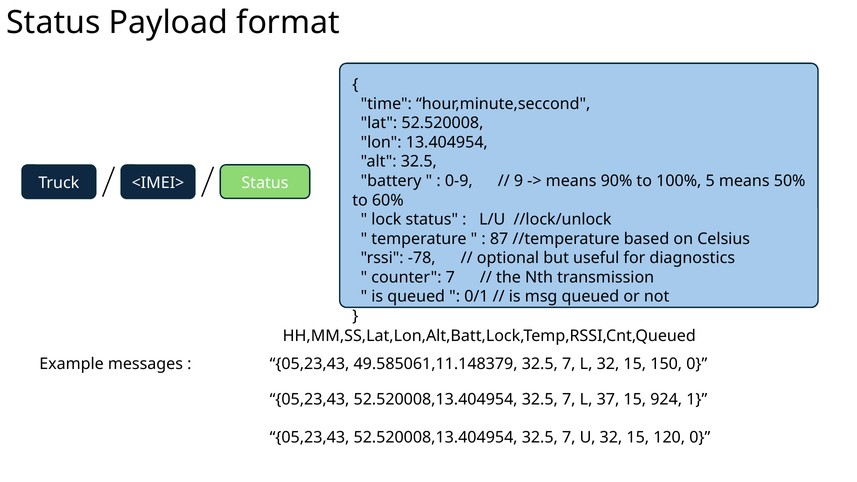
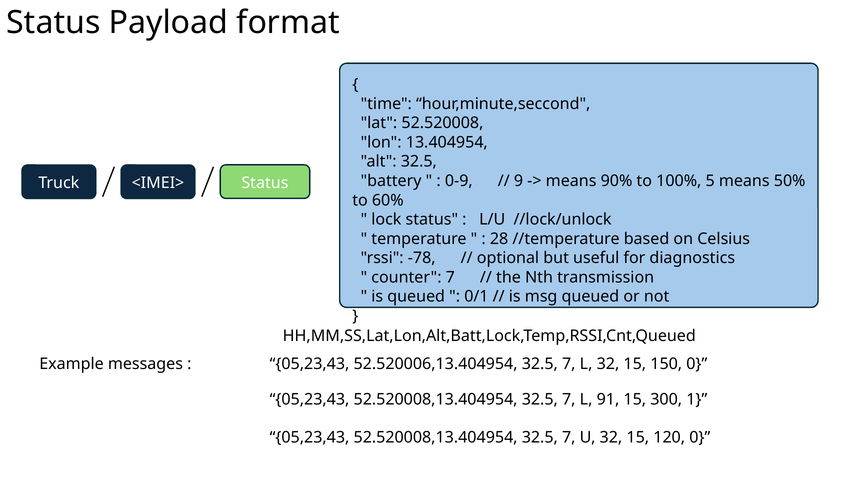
87: 87 -> 28 (499, 239)
49.585061,11.148379: 49.585061,11.148379 -> 52.520006,13.404954 (436, 364)
37: 37 -> 91 (608, 400)
924: 924 -> 300 (666, 400)
